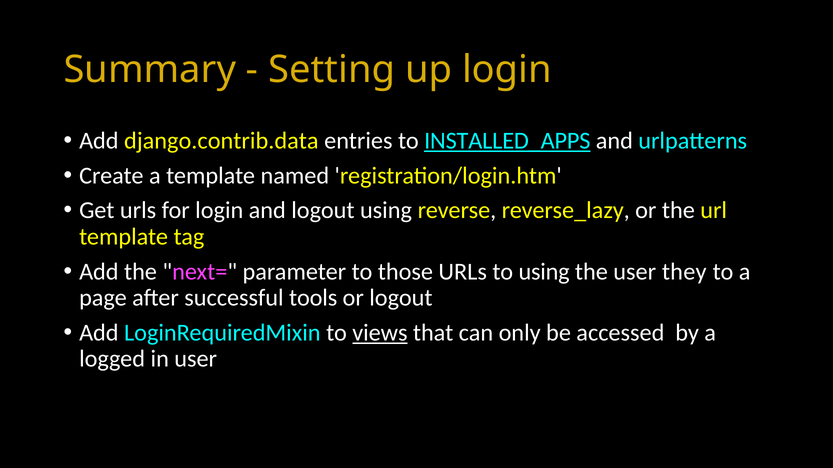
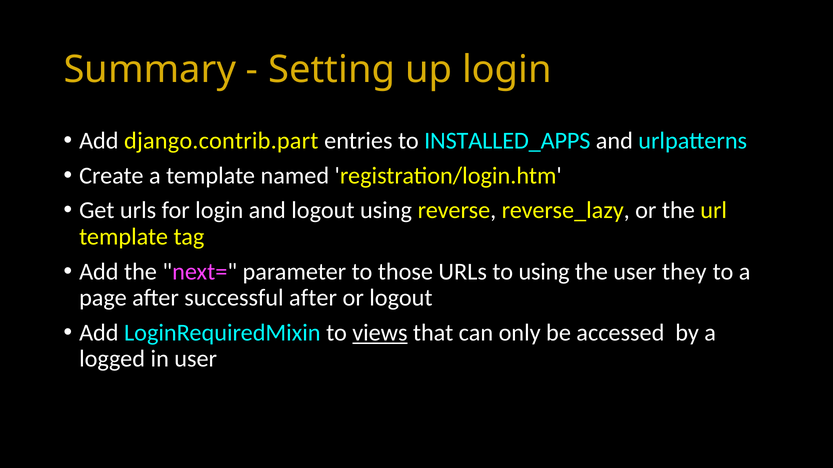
django.contrib.data: django.contrib.data -> django.contrib.part (221, 141)
INSTALLED_APPS underline: present -> none (507, 141)
successful tools: tools -> after (313, 298)
